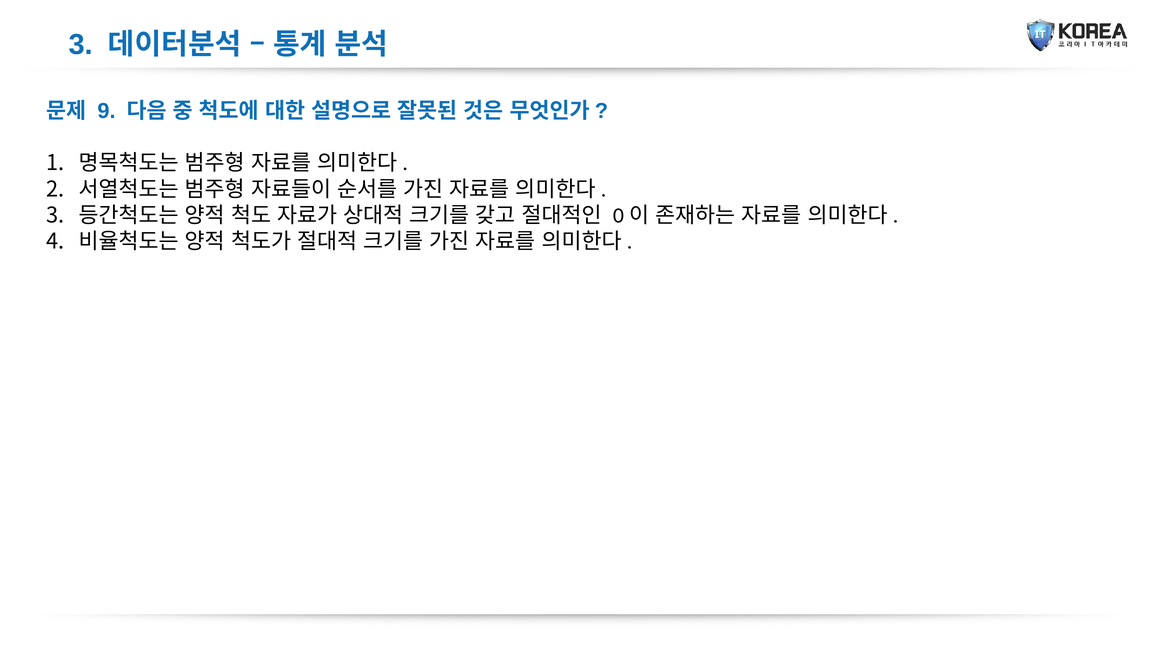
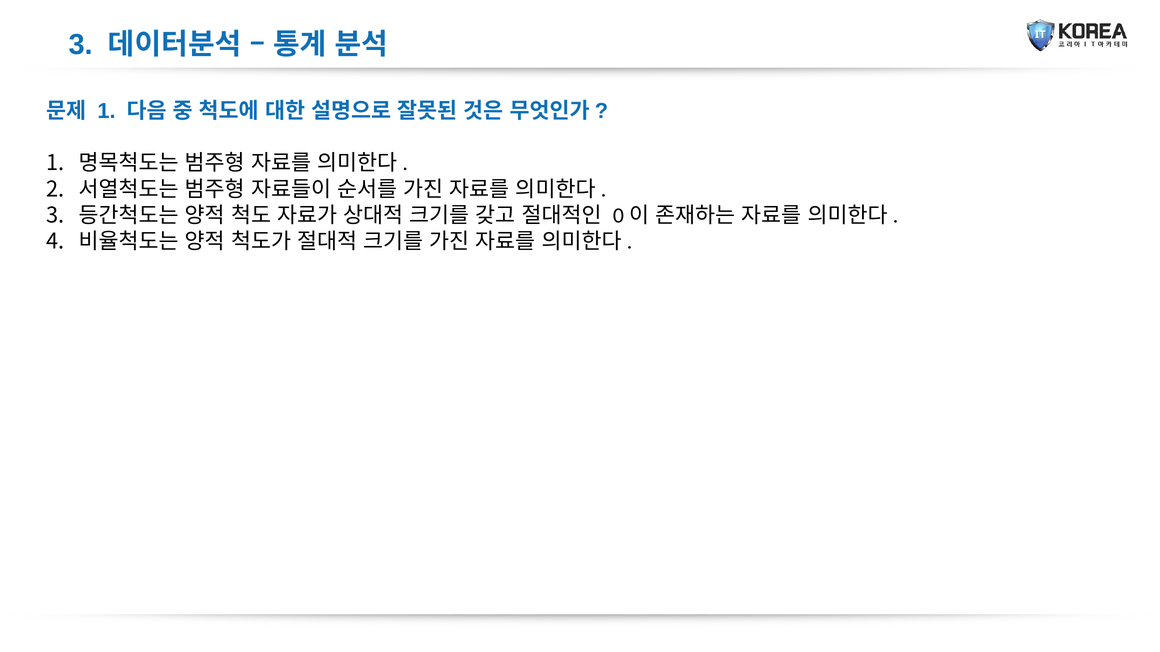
9: 9 -> 1 (106, 111)
